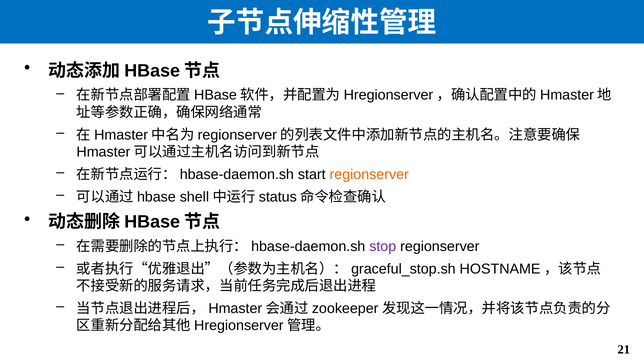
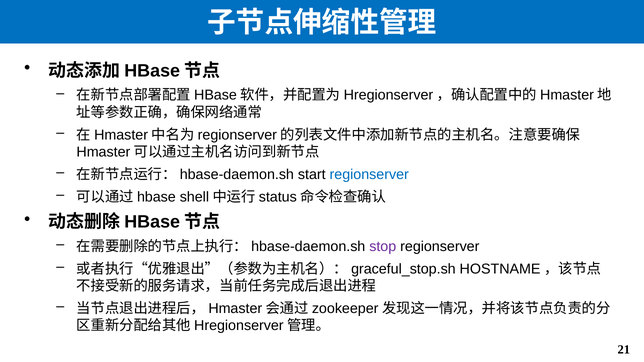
regionserver colour: orange -> blue (369, 175)
